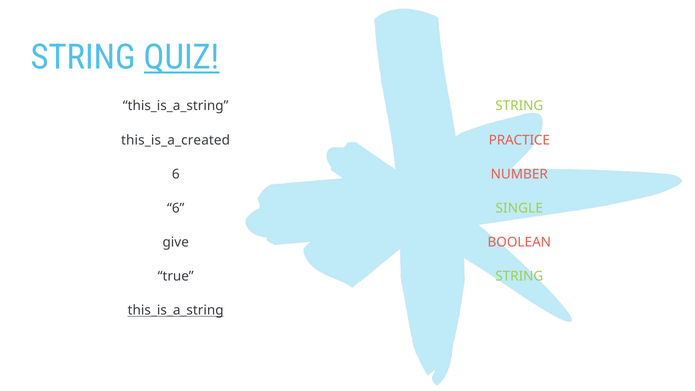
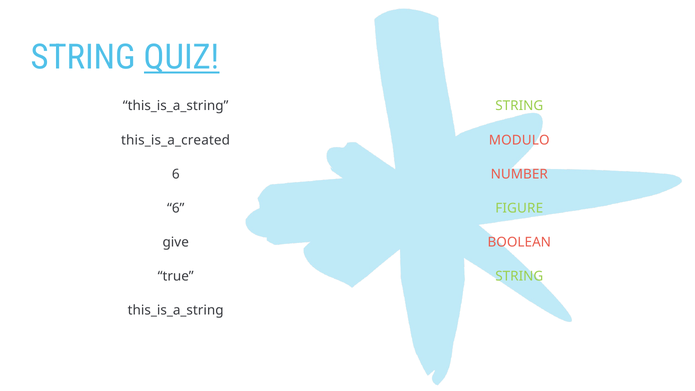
PRACTICE: PRACTICE -> MODULO (519, 140)
SINGLE: SINGLE -> FIGURE (519, 208)
this_is_a_string underline: present -> none (176, 310)
